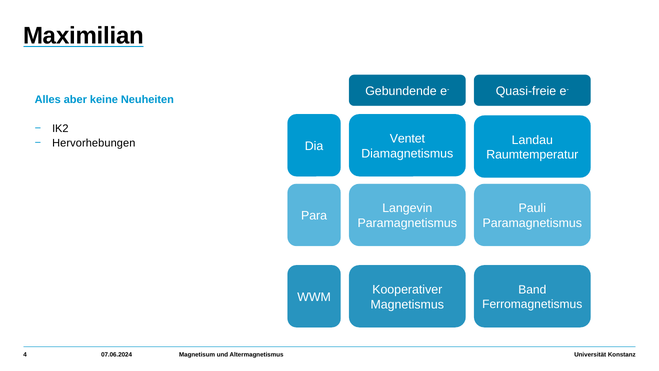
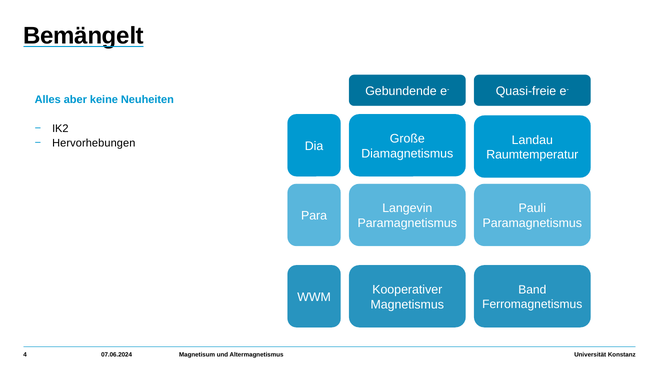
Maximilian: Maximilian -> Bemängelt (84, 36)
Ventet: Ventet -> Große (407, 139)
